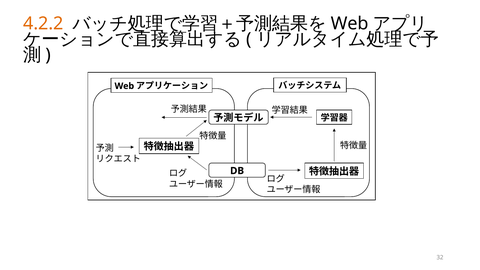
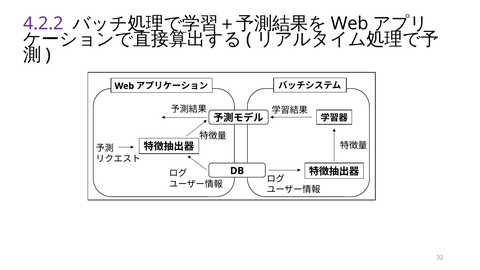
4.2.2 colour: orange -> purple (43, 24)
